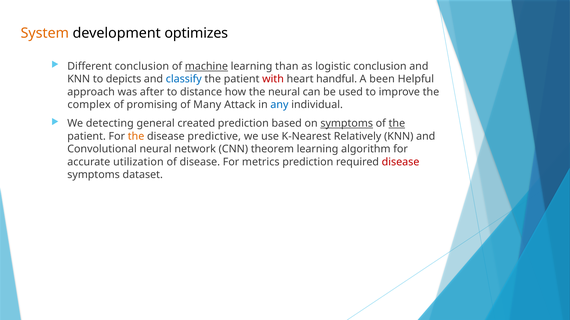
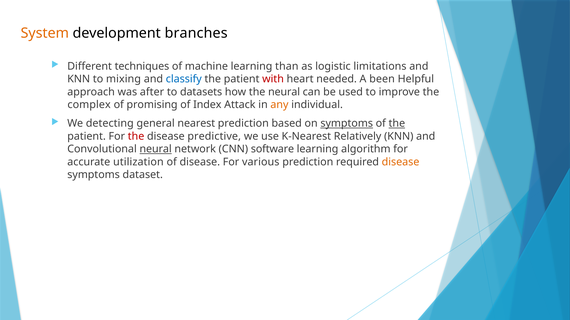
optimizes: optimizes -> branches (196, 33)
Different conclusion: conclusion -> techniques (142, 66)
machine underline: present -> none (206, 66)
logistic conclusion: conclusion -> limitations (380, 66)
depicts: depicts -> mixing (123, 79)
handful: handful -> needed (337, 79)
distance: distance -> datasets (201, 92)
Many: Many -> Index (207, 105)
any colour: blue -> orange (279, 105)
created: created -> nearest (196, 124)
the colour: orange -> red (136, 137)
neural underline: none -> present (156, 149)
theorem: theorem -> software (272, 149)
metrics: metrics -> various (261, 162)
disease colour: red -> orange (401, 162)
